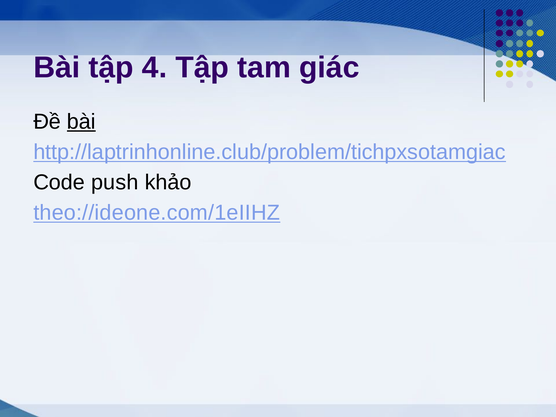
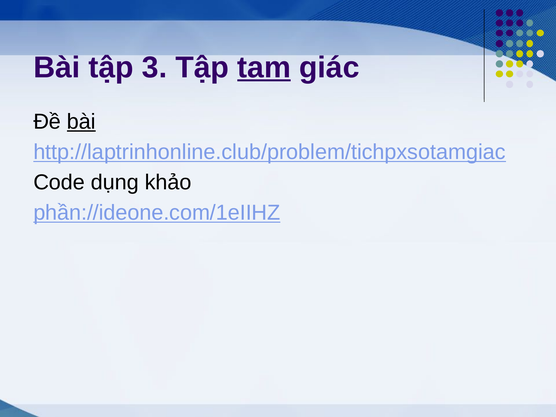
4: 4 -> 3 (155, 67)
tam underline: none -> present (264, 67)
push: push -> dụng (115, 182)
theo://ideone.com/1eIIHZ: theo://ideone.com/1eIIHZ -> phần://ideone.com/1eIIHZ (157, 213)
